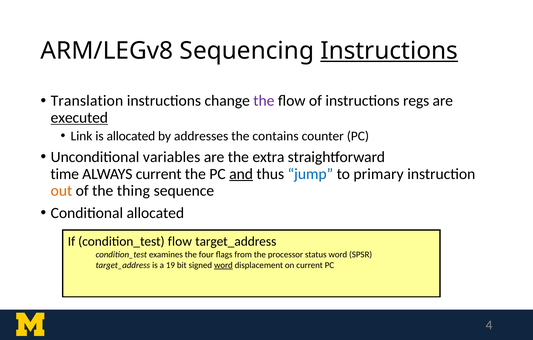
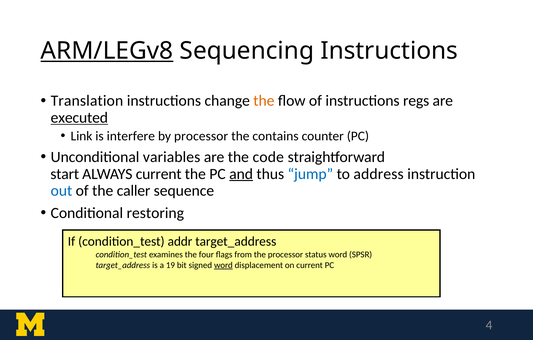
ARM/LEGv8 underline: none -> present (107, 51)
Instructions underline: present -> none (389, 51)
the colour: purple -> orange (264, 101)
is allocated: allocated -> interfere (131, 136)
by addresses: addresses -> processor (201, 136)
extra: extra -> code (268, 157)
time: time -> start (65, 174)
primary: primary -> address (379, 174)
out colour: orange -> blue (61, 191)
thing: thing -> caller (134, 191)
Conditional allocated: allocated -> restoring (155, 213)
condition_test flow: flow -> addr (180, 242)
